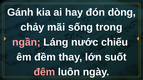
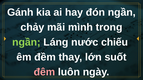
đón dòng: dòng -> ngần (122, 12)
sống: sống -> mình (80, 27)
ngần colour: pink -> light green (26, 42)
